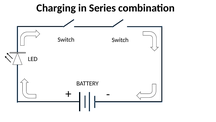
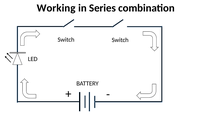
Charging: Charging -> Working (56, 8)
